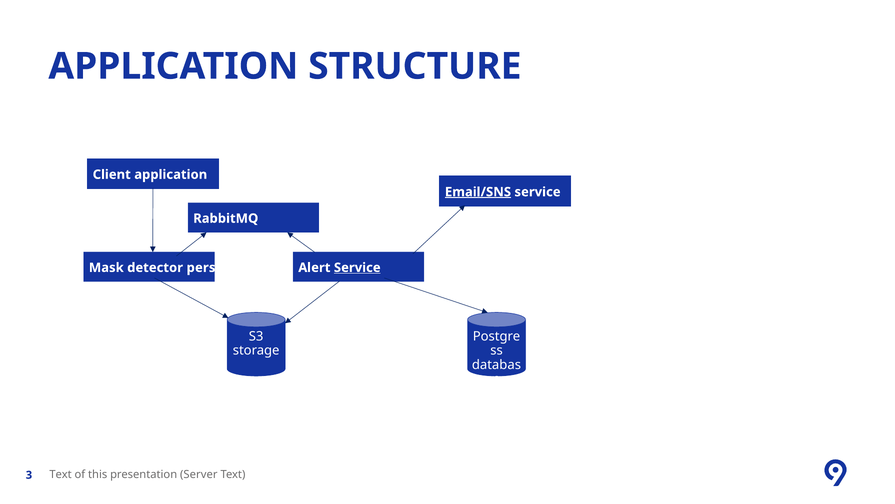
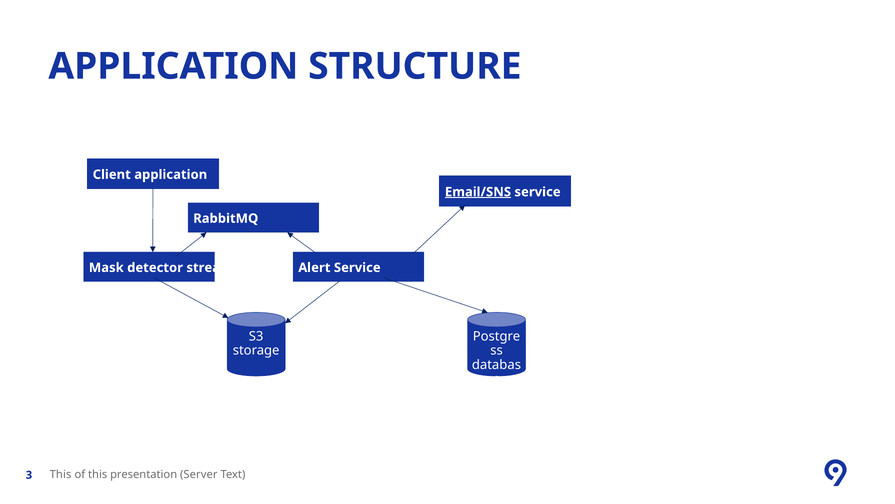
person: person -> stream (210, 267)
Service underline: present -> none (357, 267)
Text: Text -> This (61, 474)
